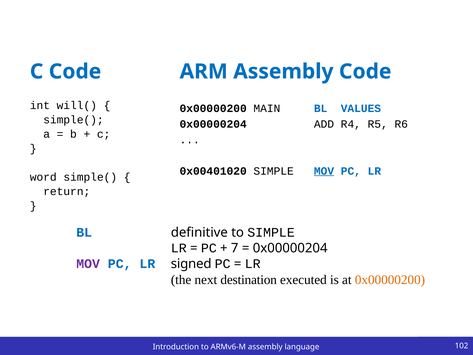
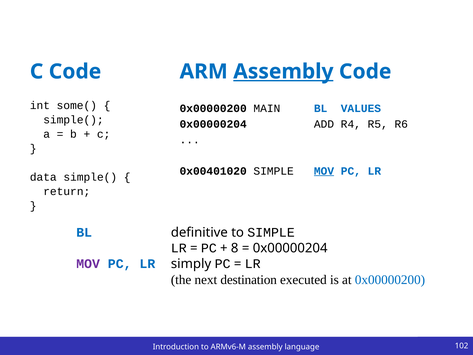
Assembly underline: none -> present (283, 71)
will(: will( -> some( (77, 105)
word: word -> data (43, 177)
7: 7 -> 8 (235, 248)
signed: signed -> simply (191, 264)
0x00000200 colour: orange -> blue (390, 280)
